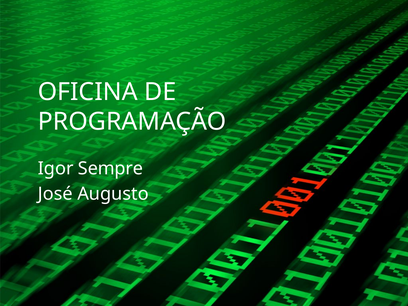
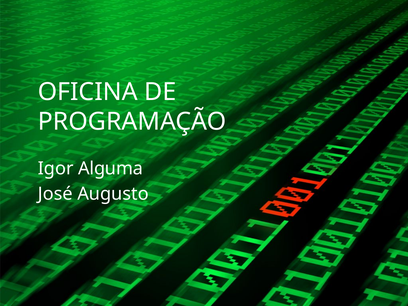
Sempre: Sempre -> Alguma (111, 169)
